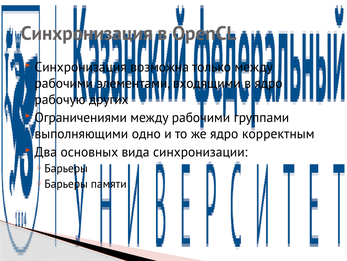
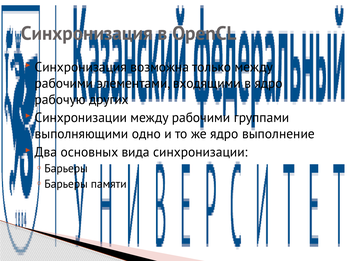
Ограничениями: Ограничениями -> Синхронизации (81, 117)
корректным: корректным -> выполнение (278, 134)
